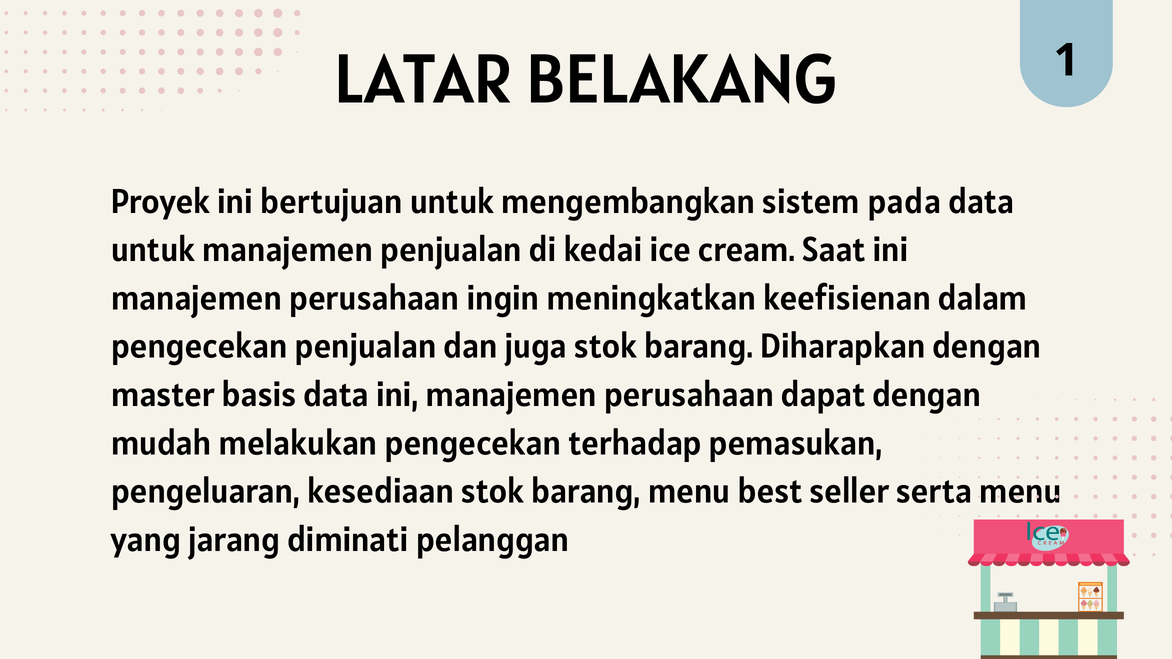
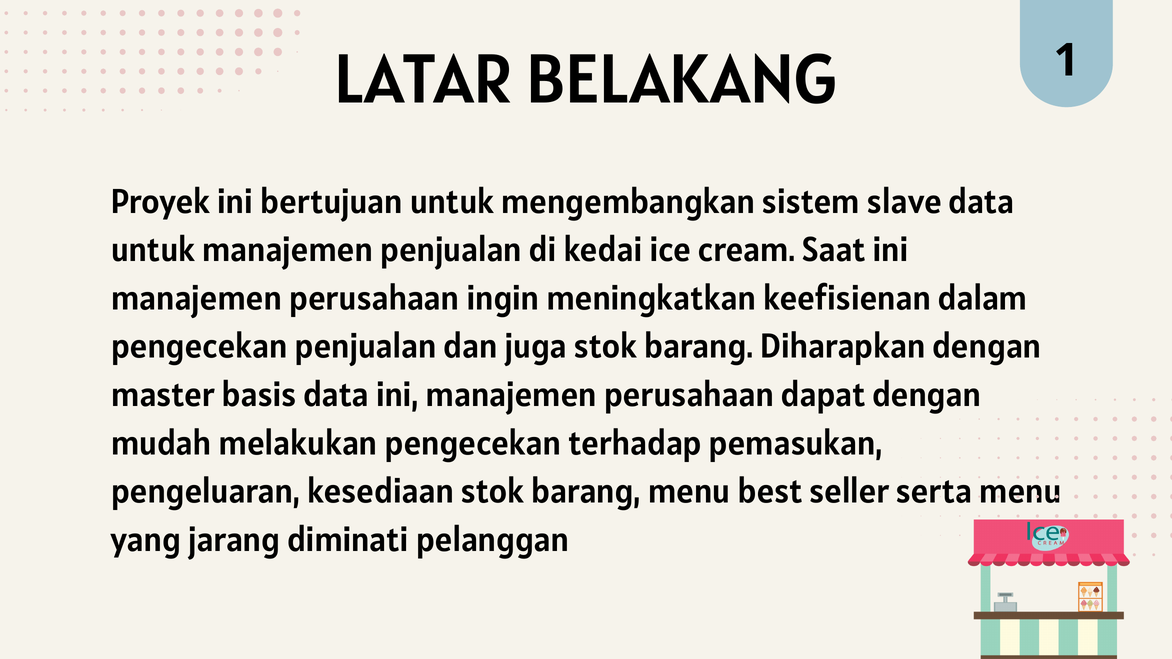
pada: pada -> slave (904, 202)
